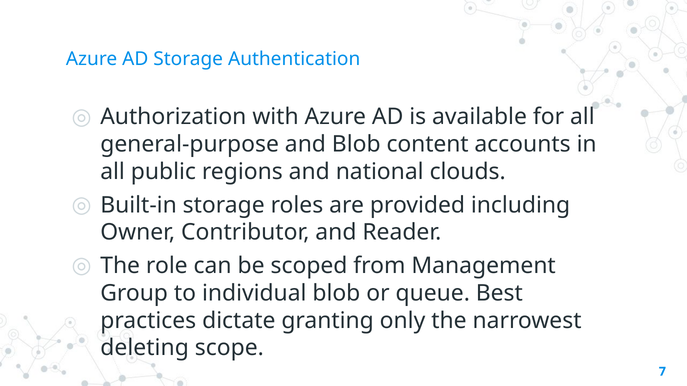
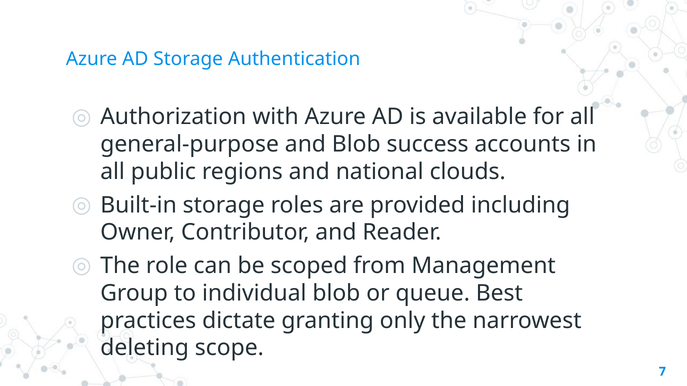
content: content -> success (428, 145)
